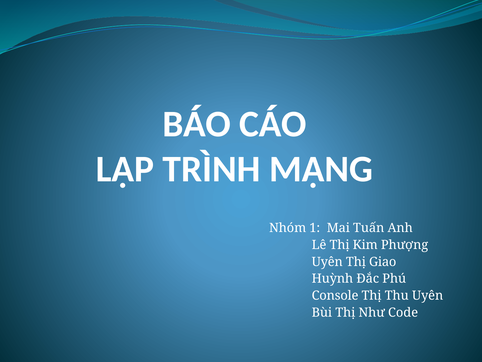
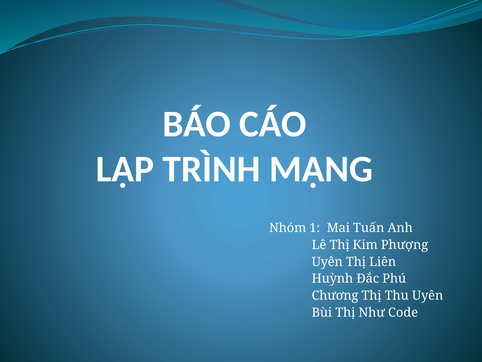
Giao: Giao -> Liên (383, 261)
Console: Console -> Chương (335, 295)
